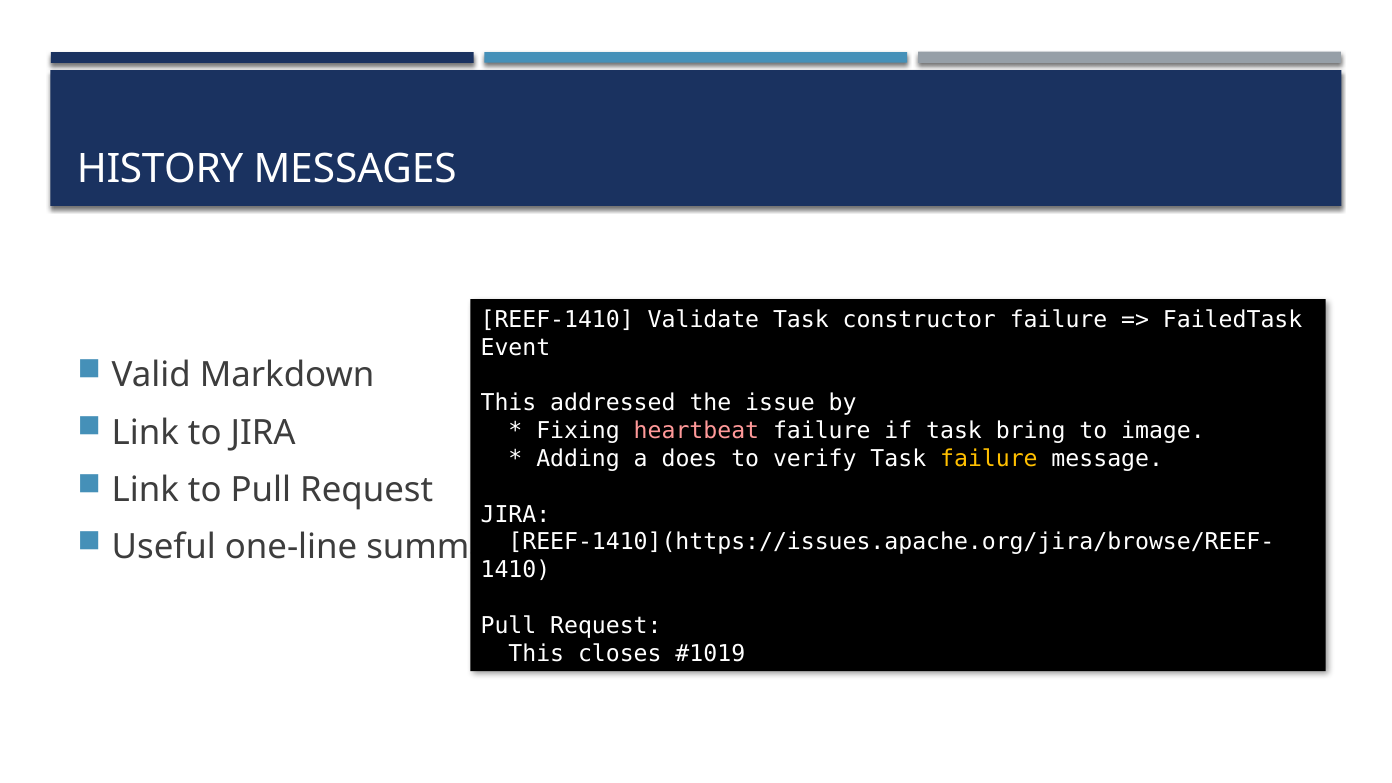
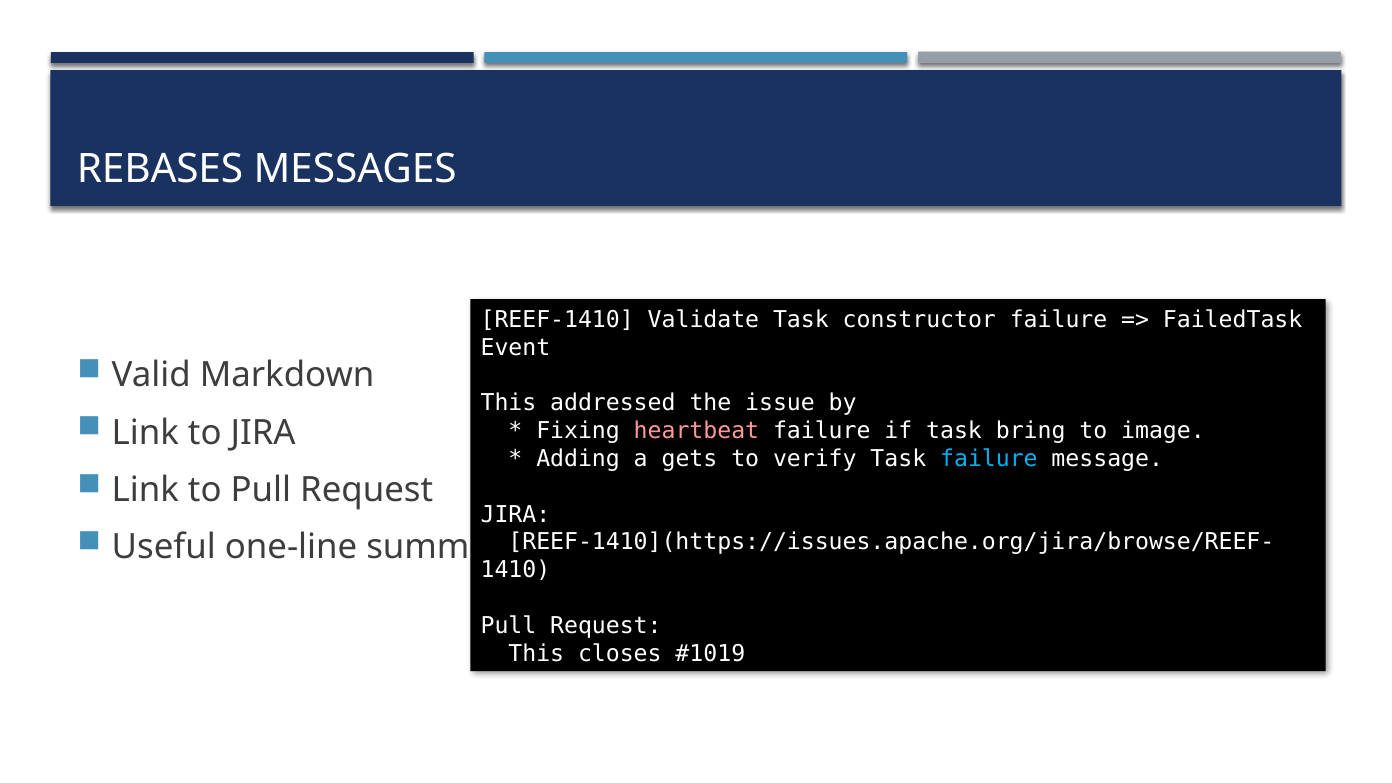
HISTORY: HISTORY -> REBASES (160, 169)
does: does -> gets (689, 459)
failure colour: yellow -> light blue (989, 459)
